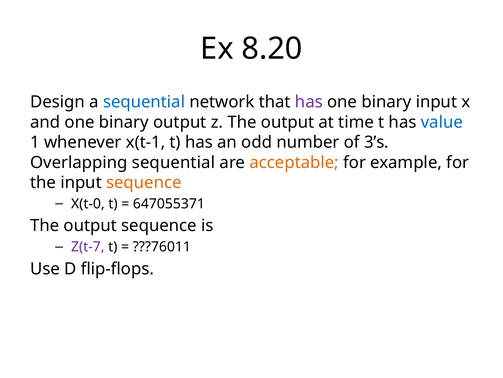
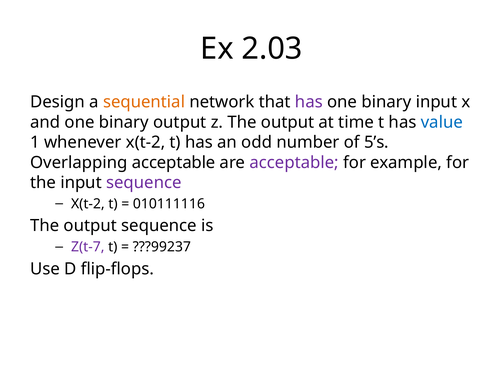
8.20: 8.20 -> 2.03 (272, 49)
sequential colour: blue -> orange (144, 102)
whenever x(t-1: x(t-1 -> x(t-2 (146, 142)
3’s: 3’s -> 5’s (376, 142)
Overlapping sequential: sequential -> acceptable (174, 162)
acceptable colour: orange -> purple (294, 162)
sequence colour: orange -> purple (144, 182)
X(t-0: X(t-0 -> X(t-2 (88, 203)
647055371: 647055371 -> 010111116 (169, 203)
???76011: ???76011 -> ???99237 (162, 246)
